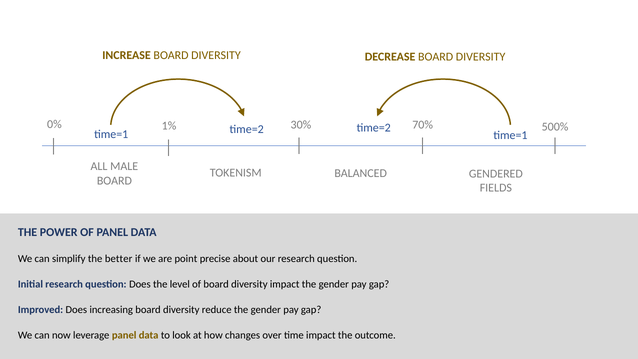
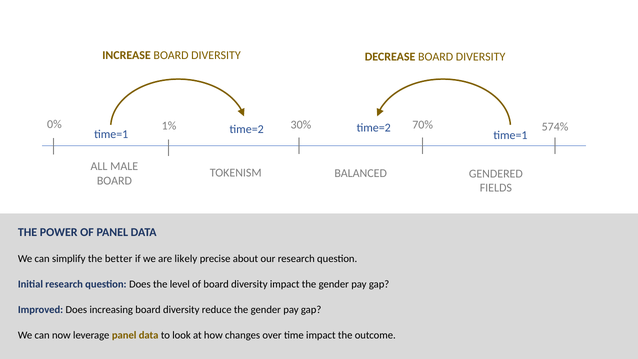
500%: 500% -> 574% (555, 127)
point: point -> likely (186, 258)
